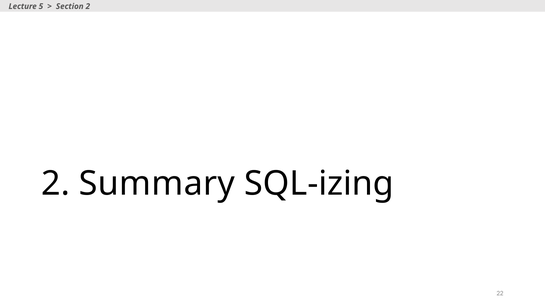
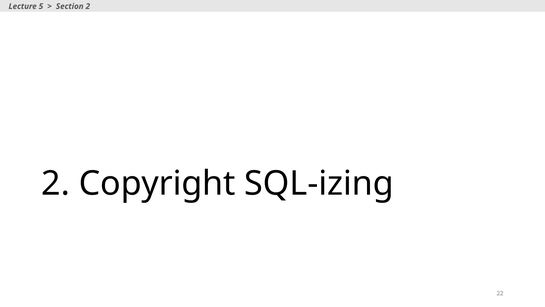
Summary: Summary -> Copyright (157, 183)
